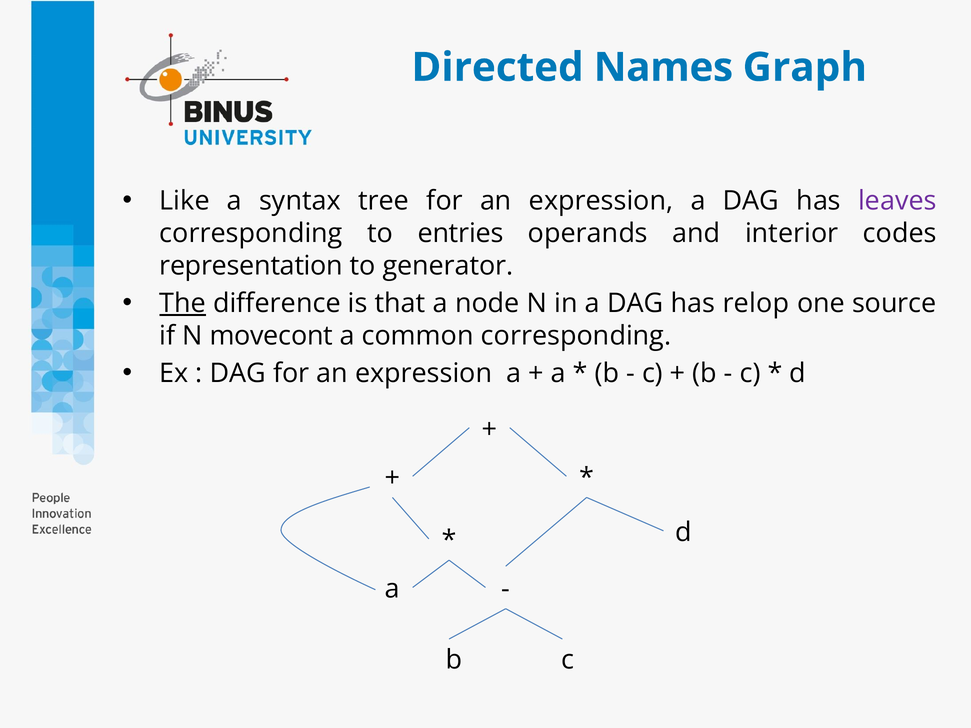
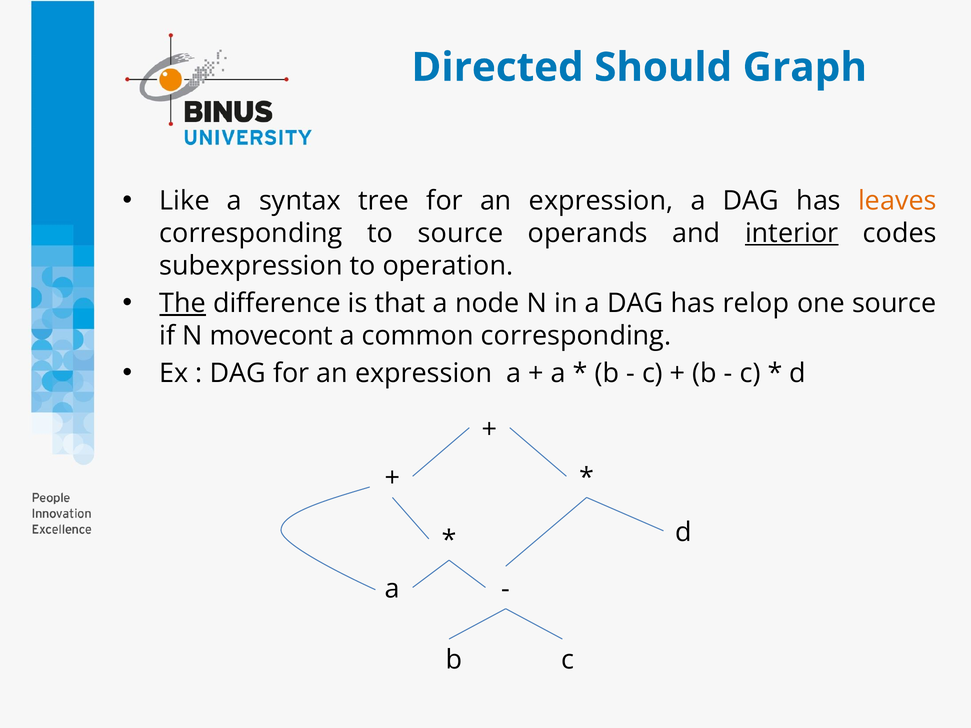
Names: Names -> Should (663, 68)
leaves colour: purple -> orange (897, 201)
to entries: entries -> source (460, 233)
interior underline: none -> present (792, 233)
representation: representation -> subexpression (251, 266)
generator: generator -> operation (448, 266)
